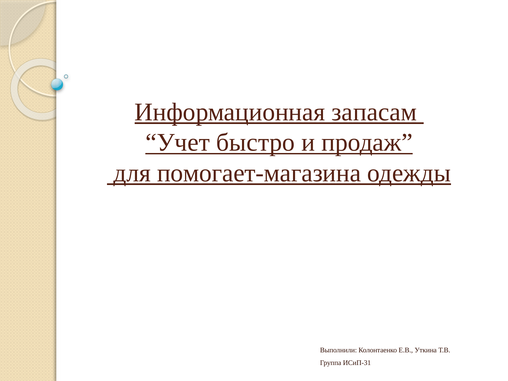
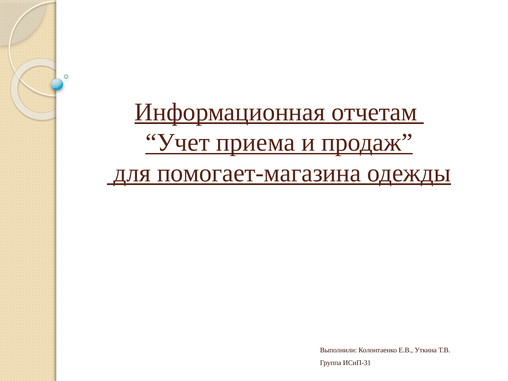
запасам: запасам -> отчетам (374, 112)
быстро: быстро -> приема (256, 142)
